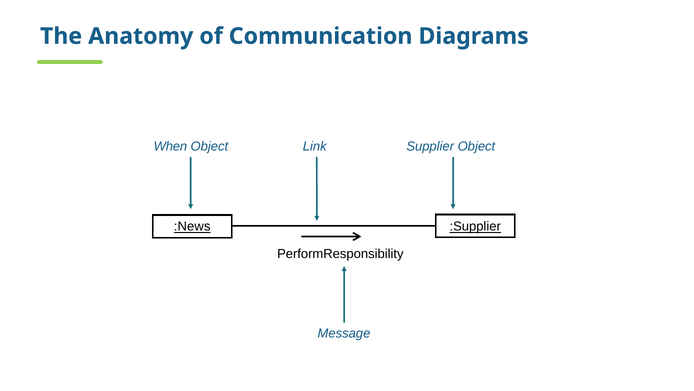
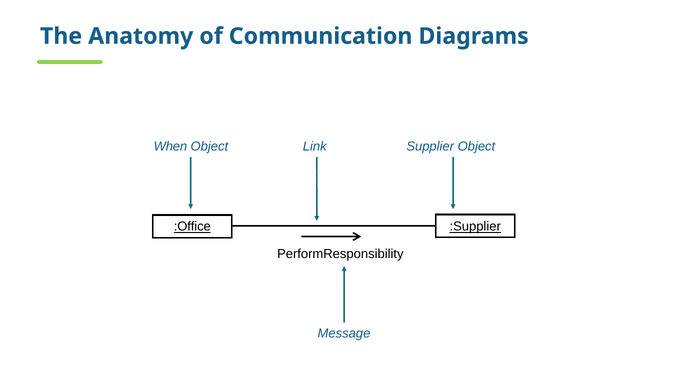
:News: :News -> :Office (192, 226)
